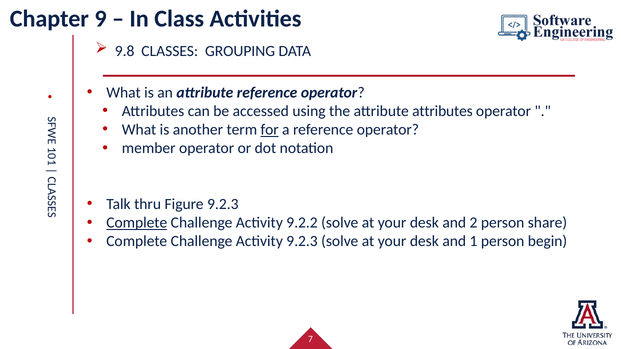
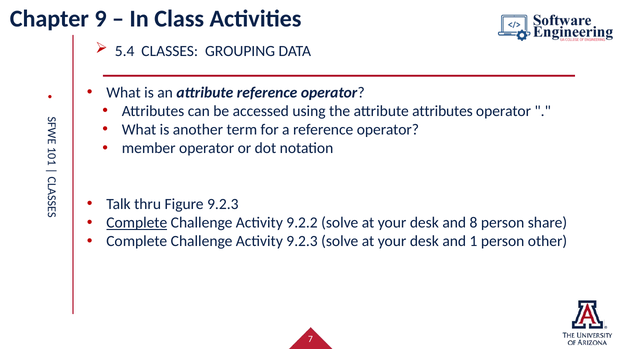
9.8: 9.8 -> 5.4 (125, 51)
for underline: present -> none (270, 130)
2: 2 -> 8 (473, 223)
begin: begin -> other (547, 242)
